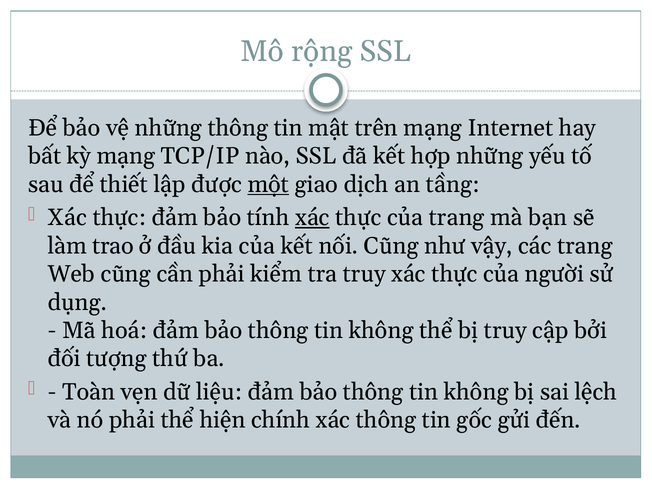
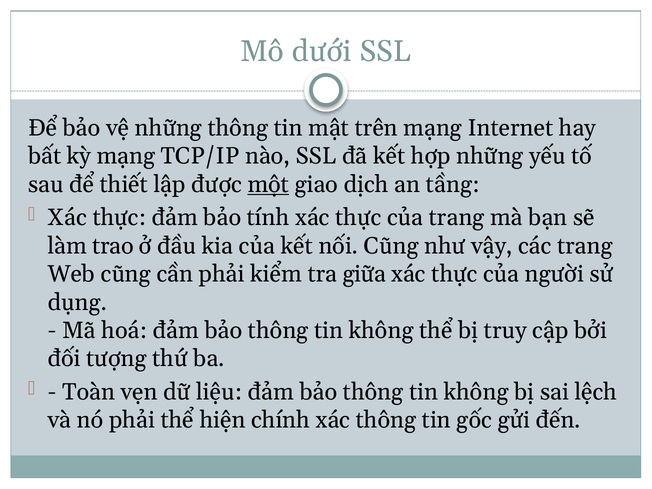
rộng: rộng -> dưới (322, 51)
xác underline: present -> none (312, 218)
tra truy: truy -> giữa (364, 274)
